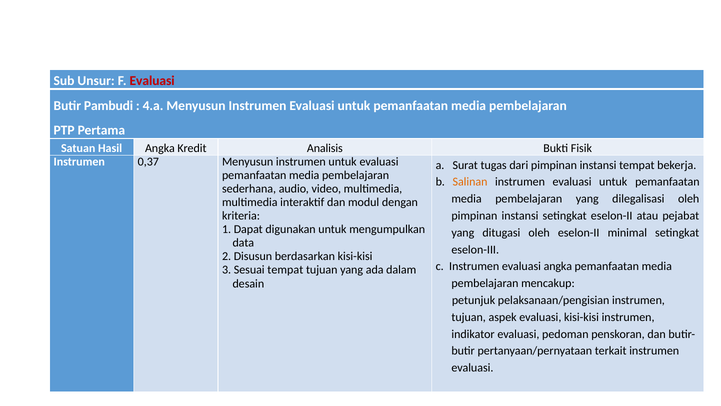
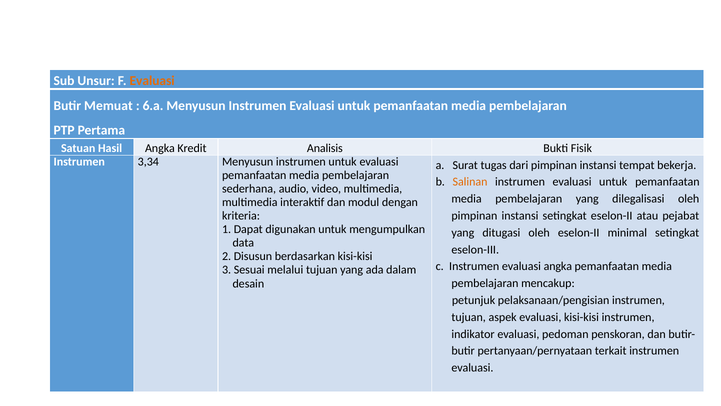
Evaluasi colour: red -> orange (152, 81)
Pambudi: Pambudi -> Memuat (108, 105)
4.a: 4.a -> 6.a (153, 105)
0,37: 0,37 -> 3,34 (148, 162)
Sesuai tempat: tempat -> melalui (285, 270)
